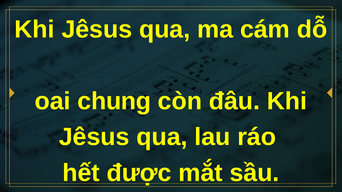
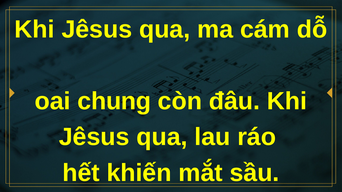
được: được -> khiến (139, 173)
